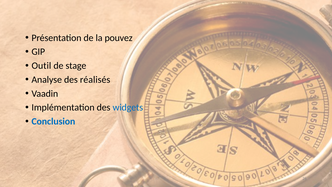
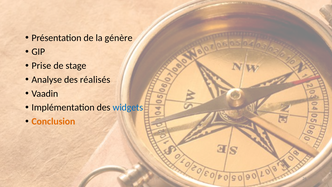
pouvez: pouvez -> génère (119, 38)
Outil: Outil -> Prise (41, 66)
Conclusion colour: blue -> orange (53, 121)
